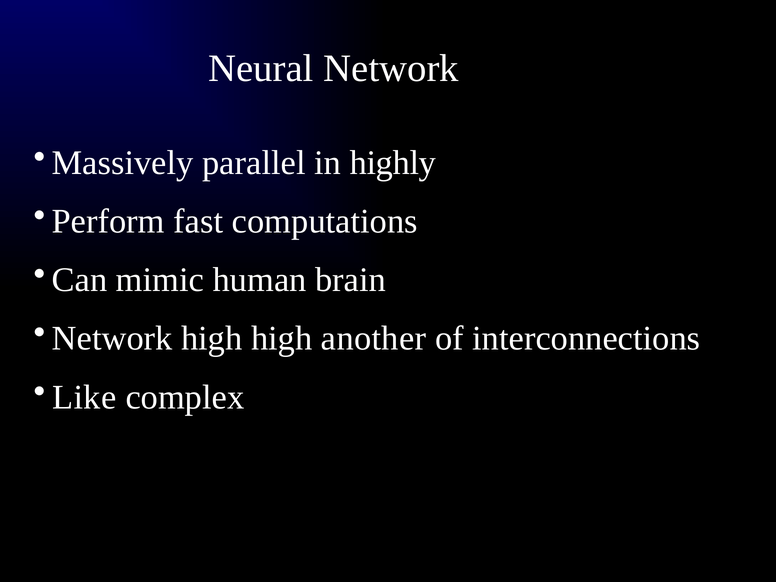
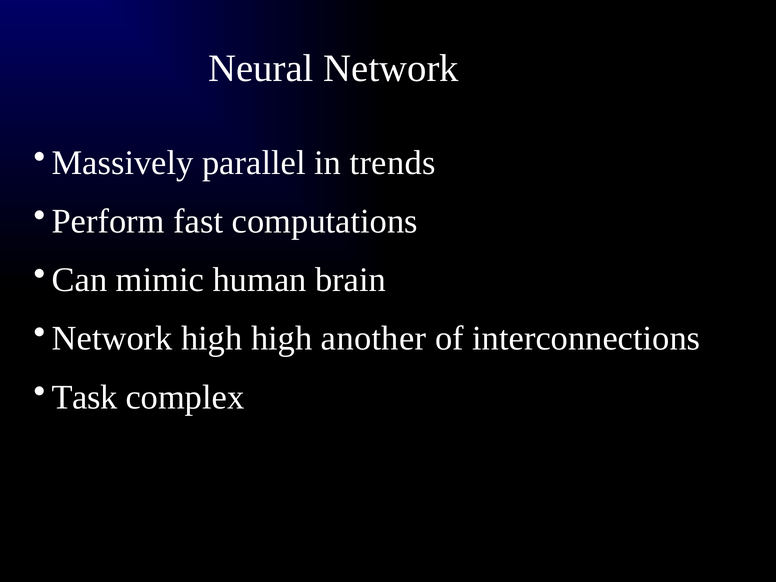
highly: highly -> trends (393, 163)
Like: Like -> Task (85, 397)
